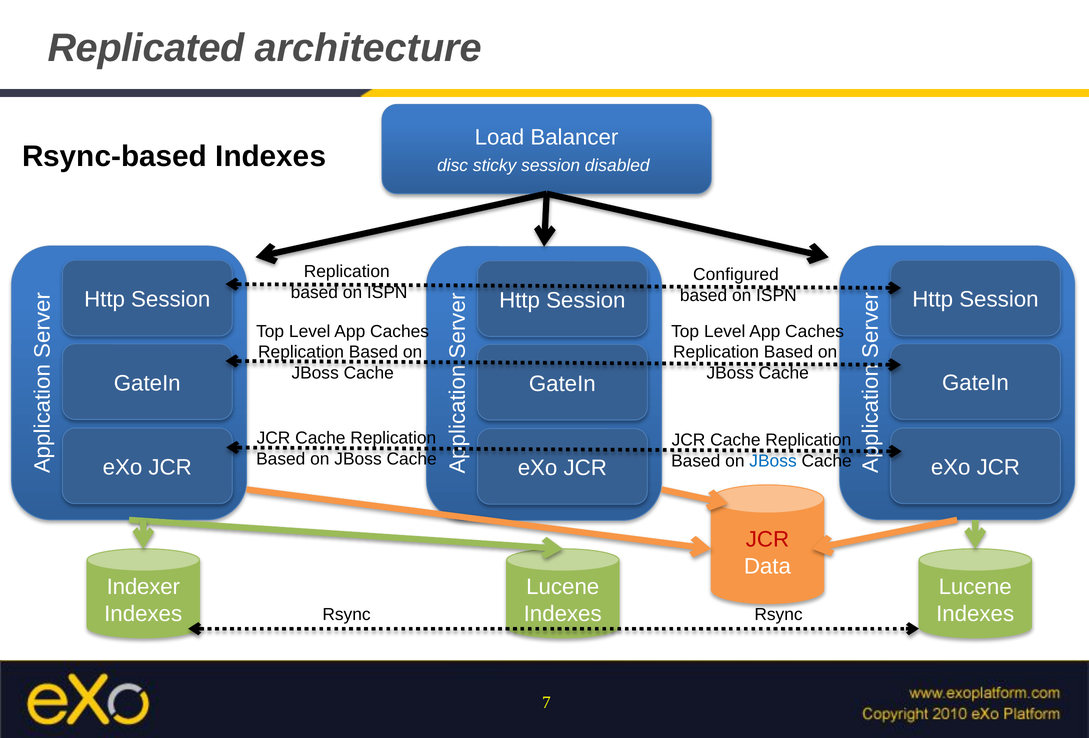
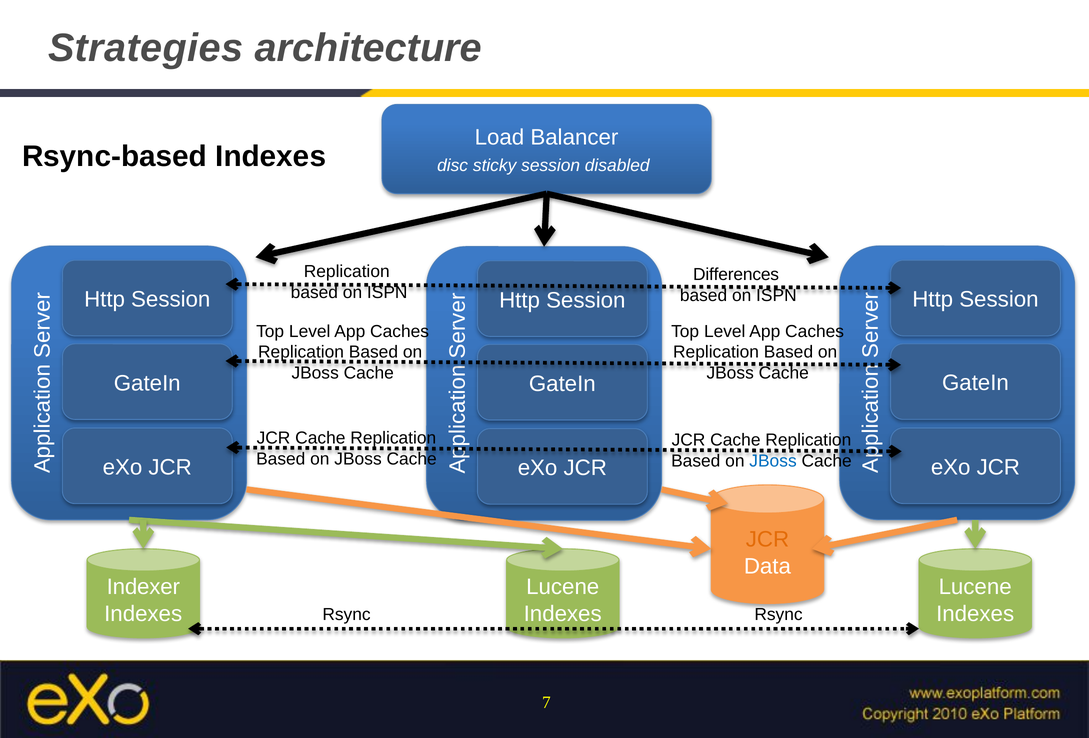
Replicated: Replicated -> Strategies (146, 48)
Configured: Configured -> Differences (736, 274)
JCR colour: red -> orange (767, 539)
